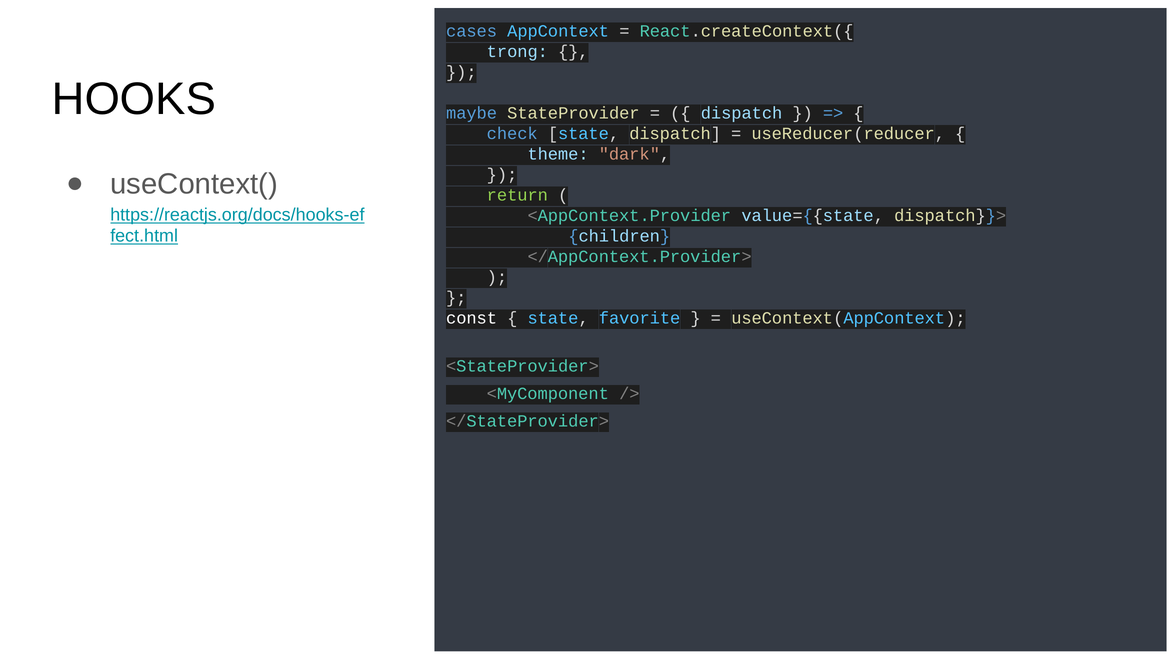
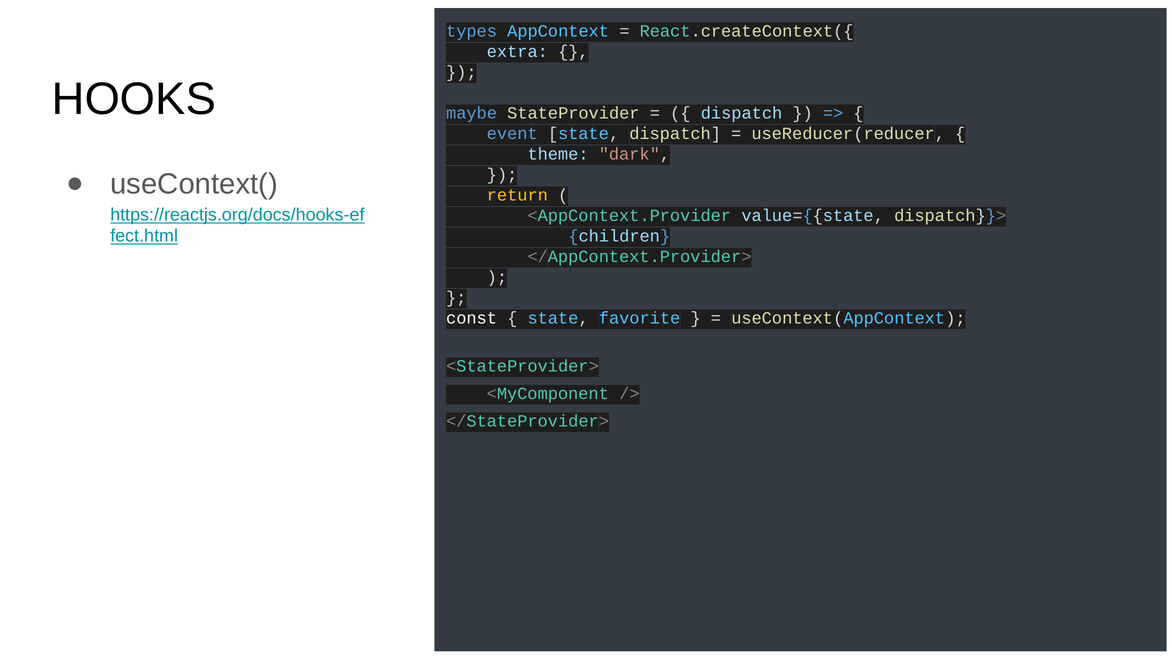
cases: cases -> types (472, 31)
trong: trong -> extra (517, 52)
check: check -> event (512, 134)
return colour: light green -> yellow (517, 195)
